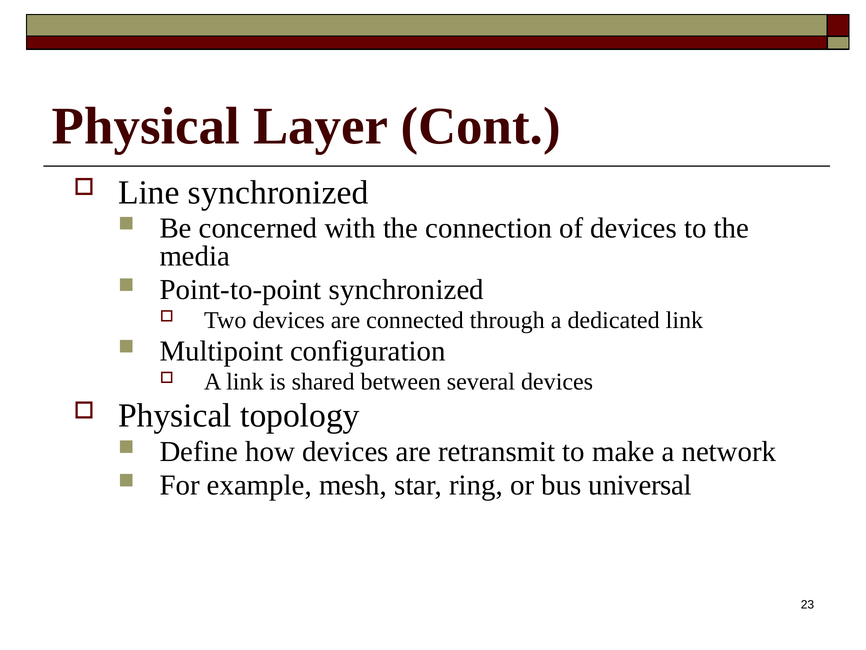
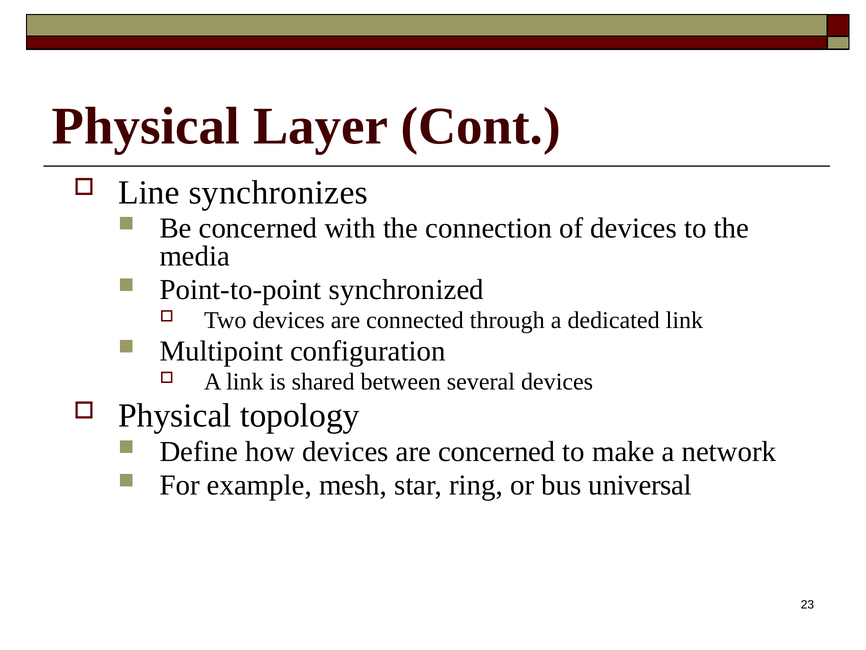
Line synchronized: synchronized -> synchronizes (278, 192)
are retransmit: retransmit -> concerned (497, 451)
